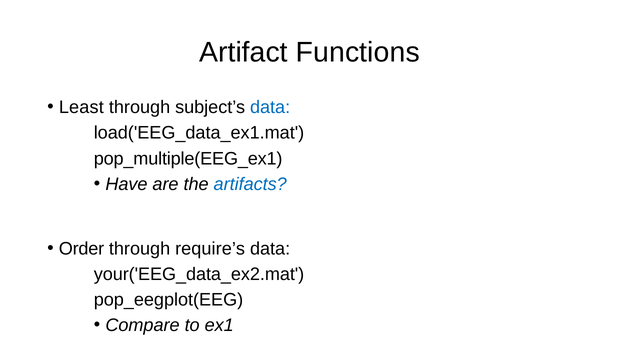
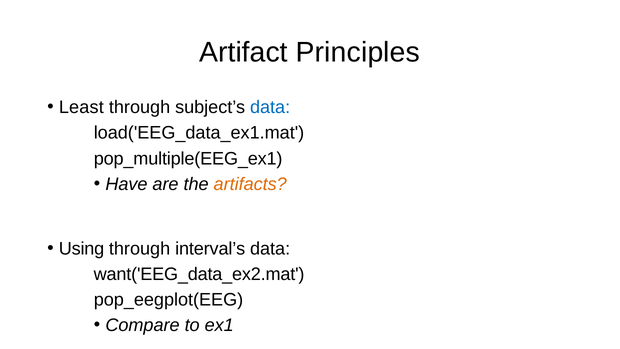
Functions: Functions -> Principles (358, 52)
artifacts colour: blue -> orange (250, 184)
Order: Order -> Using (82, 248)
require’s: require’s -> interval’s (210, 248)
your('EEG_data_ex2.mat: your('EEG_data_ex2.mat -> want('EEG_data_ex2.mat (199, 274)
